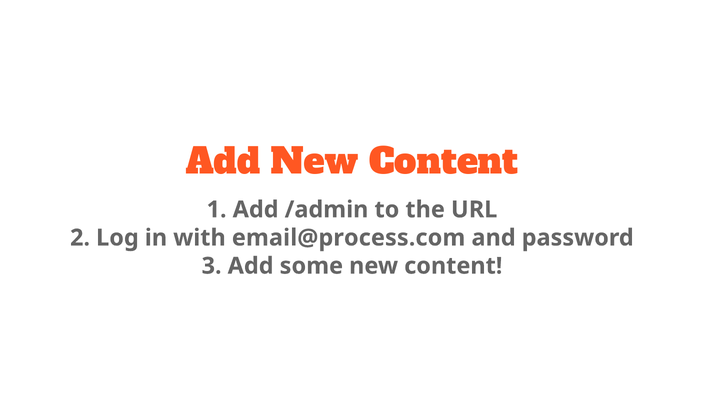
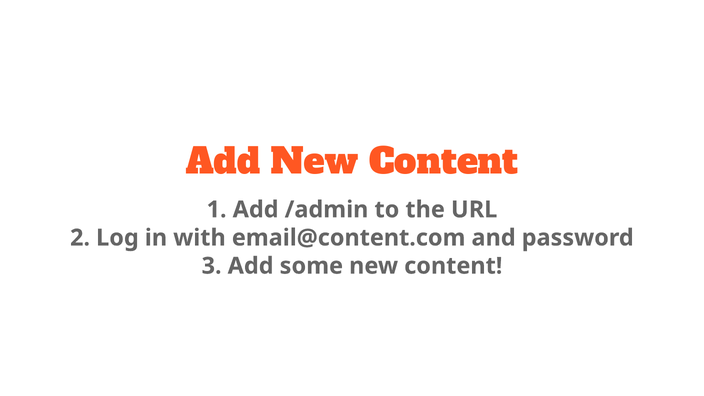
email@process.com: email@process.com -> email@content.com (349, 238)
